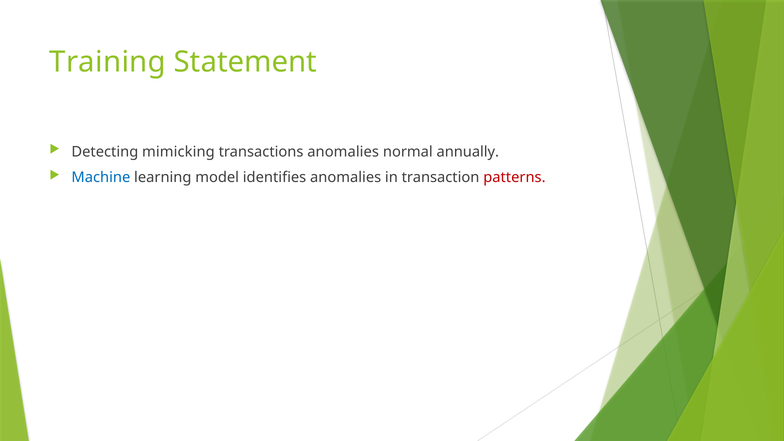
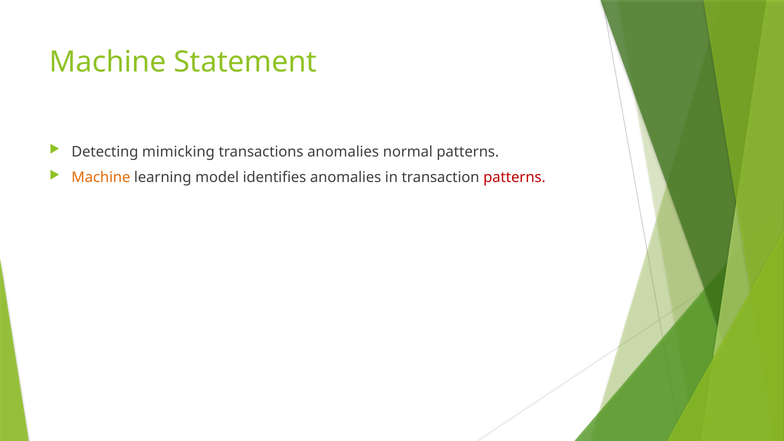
Training: Training -> Machine (108, 62)
normal annually: annually -> patterns (468, 152)
Machine colour: blue -> orange (101, 178)
